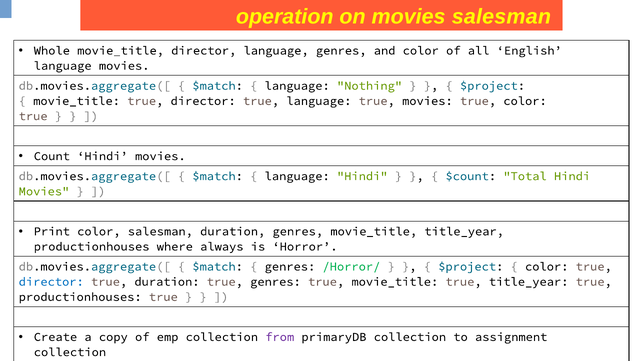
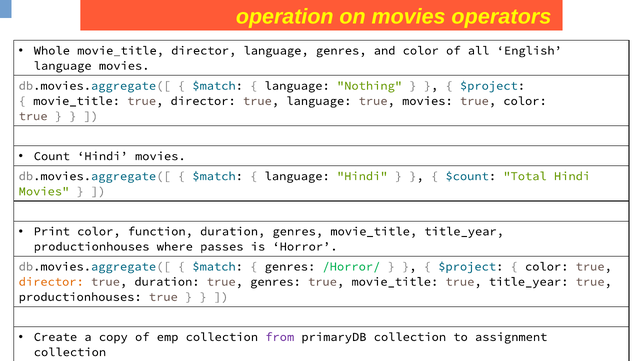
movies salesman: salesman -> operators (501, 17)
color salesman: salesman -> function (160, 232)
always: always -> passes (222, 247)
director colour: blue -> orange (51, 282)
